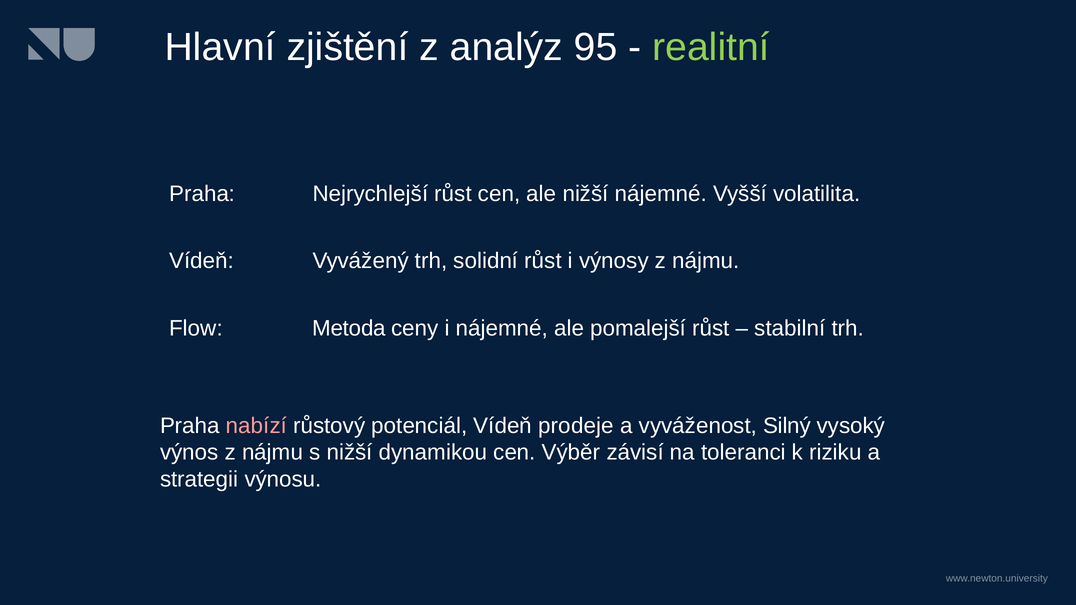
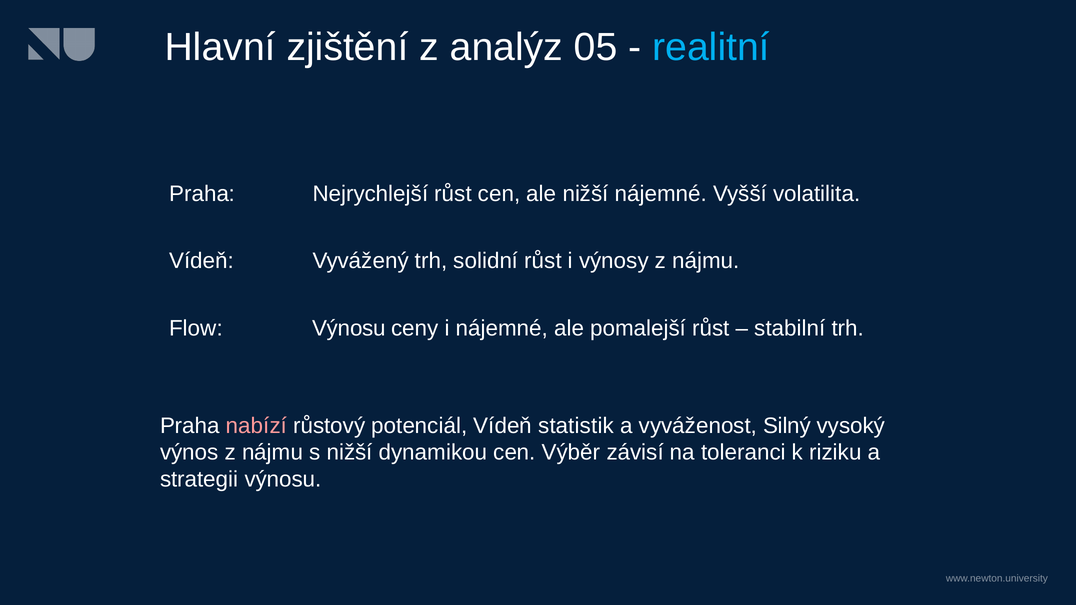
95: 95 -> 05 (596, 47)
realitní colour: light green -> light blue (711, 47)
Metoda: Metoda -> Výnosu (349, 328)
prodeje: prodeje -> statistik (576, 426)
